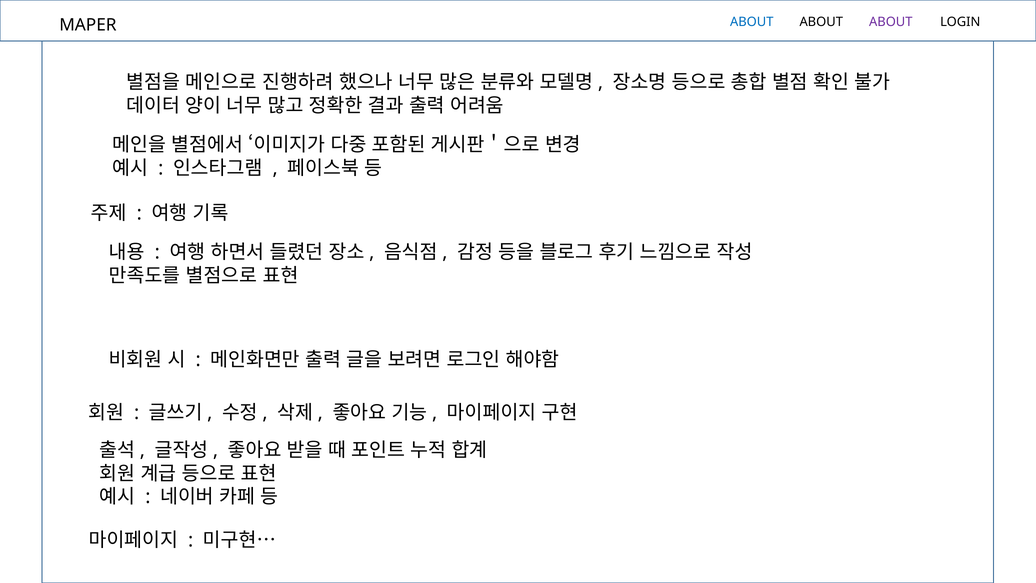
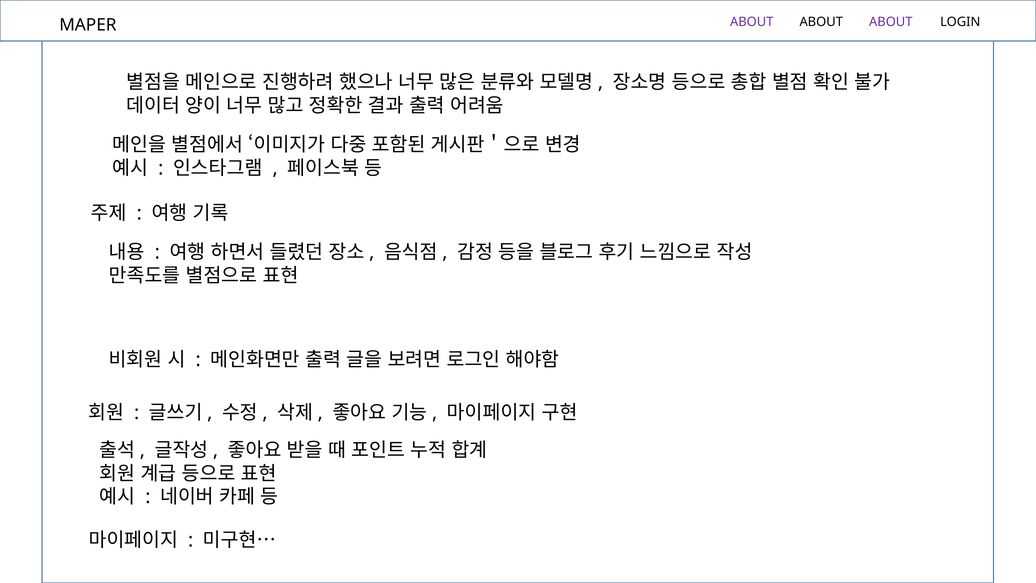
ABOUT colour: blue -> purple (752, 22)
